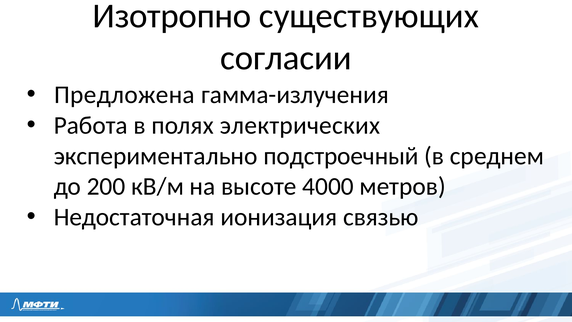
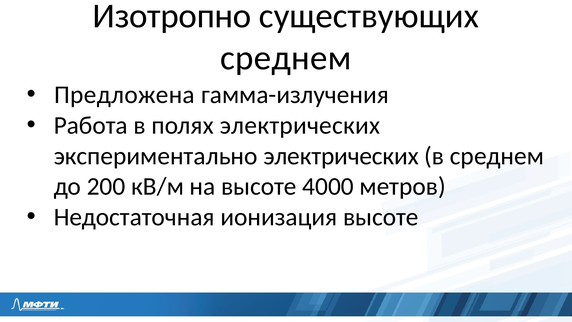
согласии: согласии -> среднем (286, 58)
экспериментально подстроечный: подстроечный -> электрических (341, 156)
ионизация связью: связью -> высоте (381, 217)
